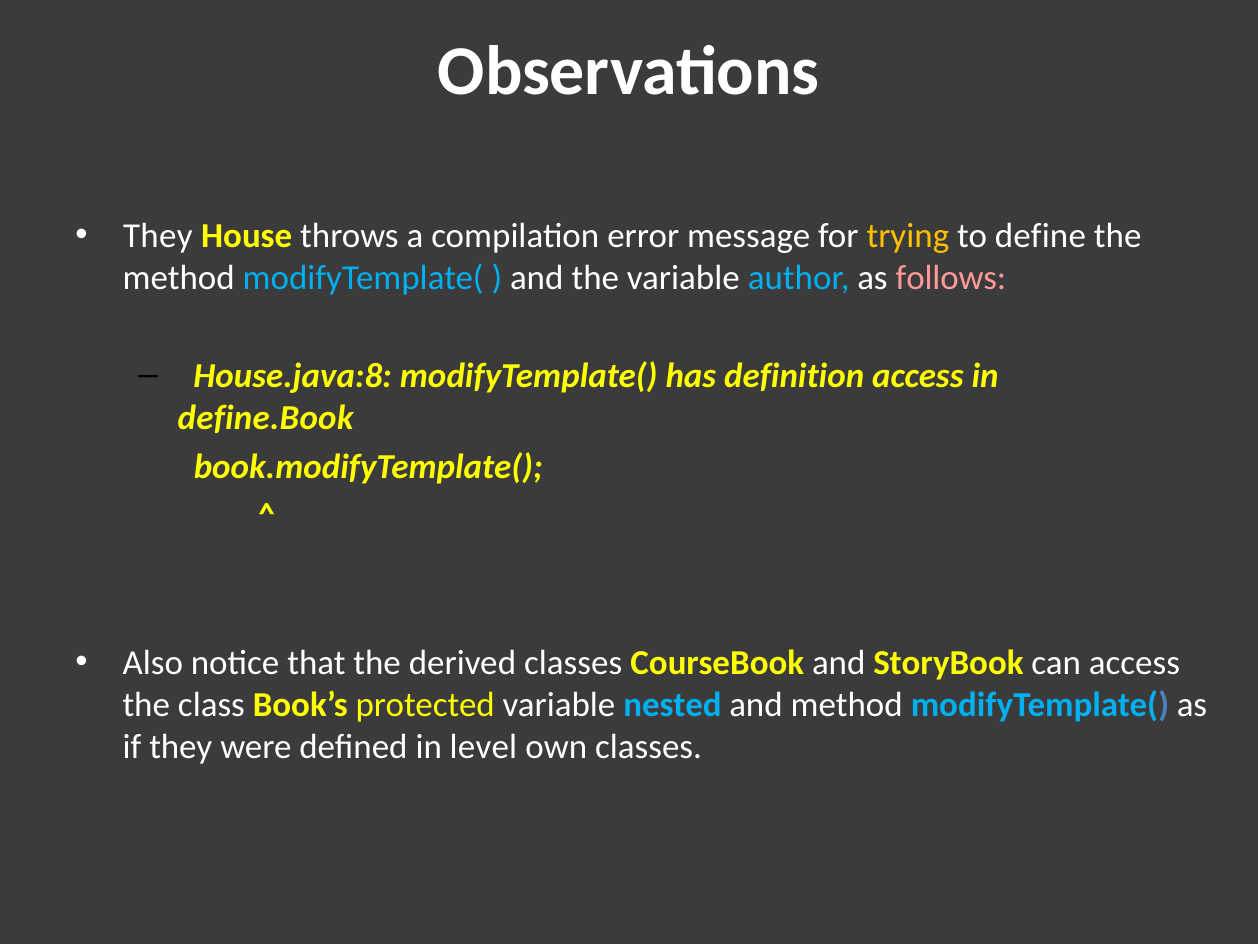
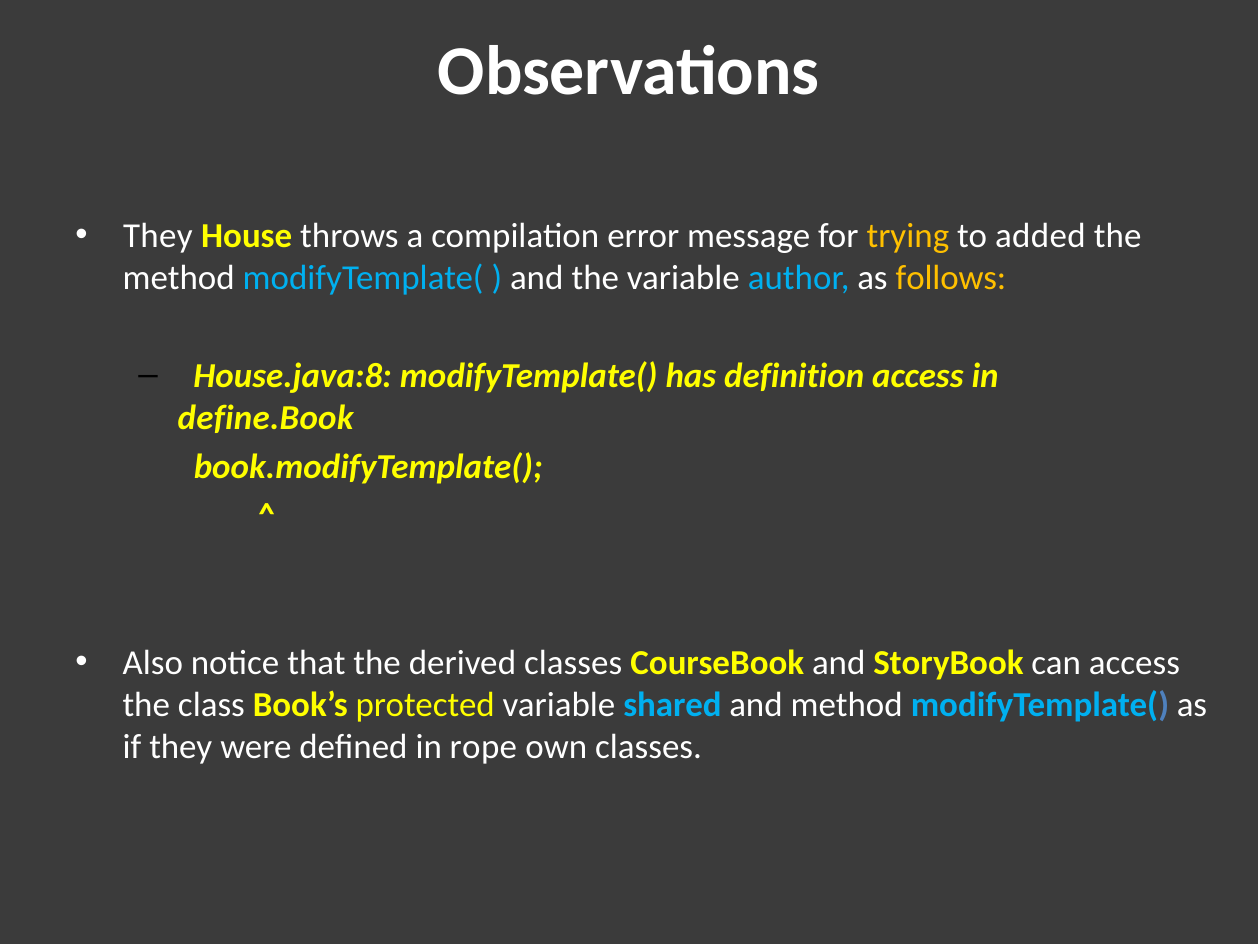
define: define -> added (1040, 236)
follows colour: pink -> yellow (951, 278)
nested: nested -> shared (673, 705)
level: level -> rope (483, 747)
